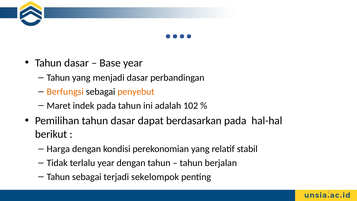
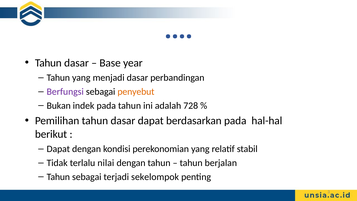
Berfungsi colour: orange -> purple (65, 92)
Maret: Maret -> Bukan (59, 105)
102: 102 -> 728 (191, 105)
Harga: Harga -> Dapat (58, 149)
terlalu year: year -> nilai (106, 163)
